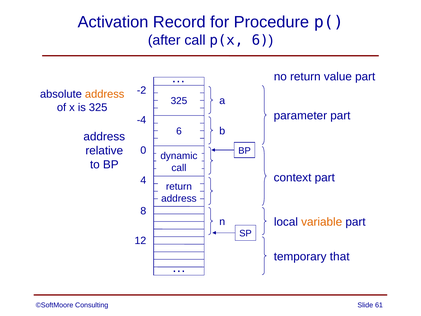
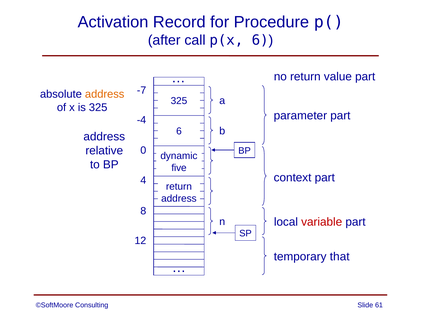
-2: -2 -> -7 (142, 90)
call: call -> five (179, 168)
variable colour: orange -> red (322, 222)
